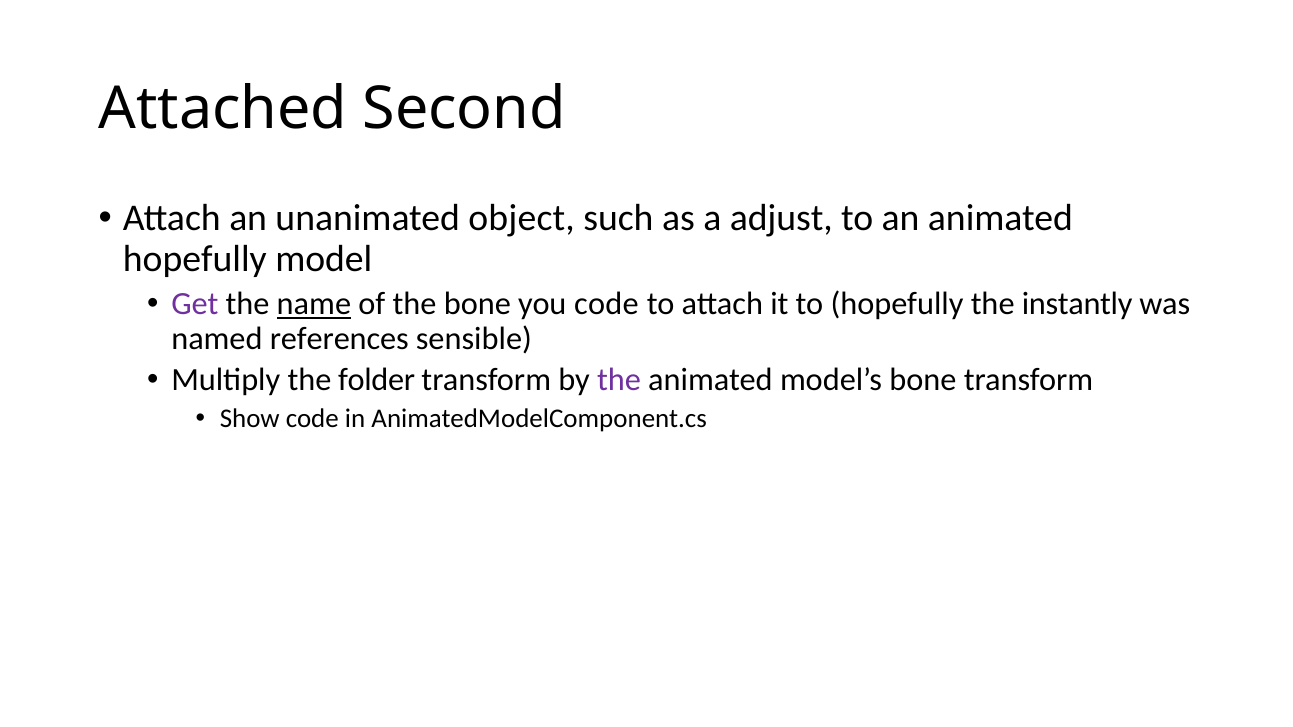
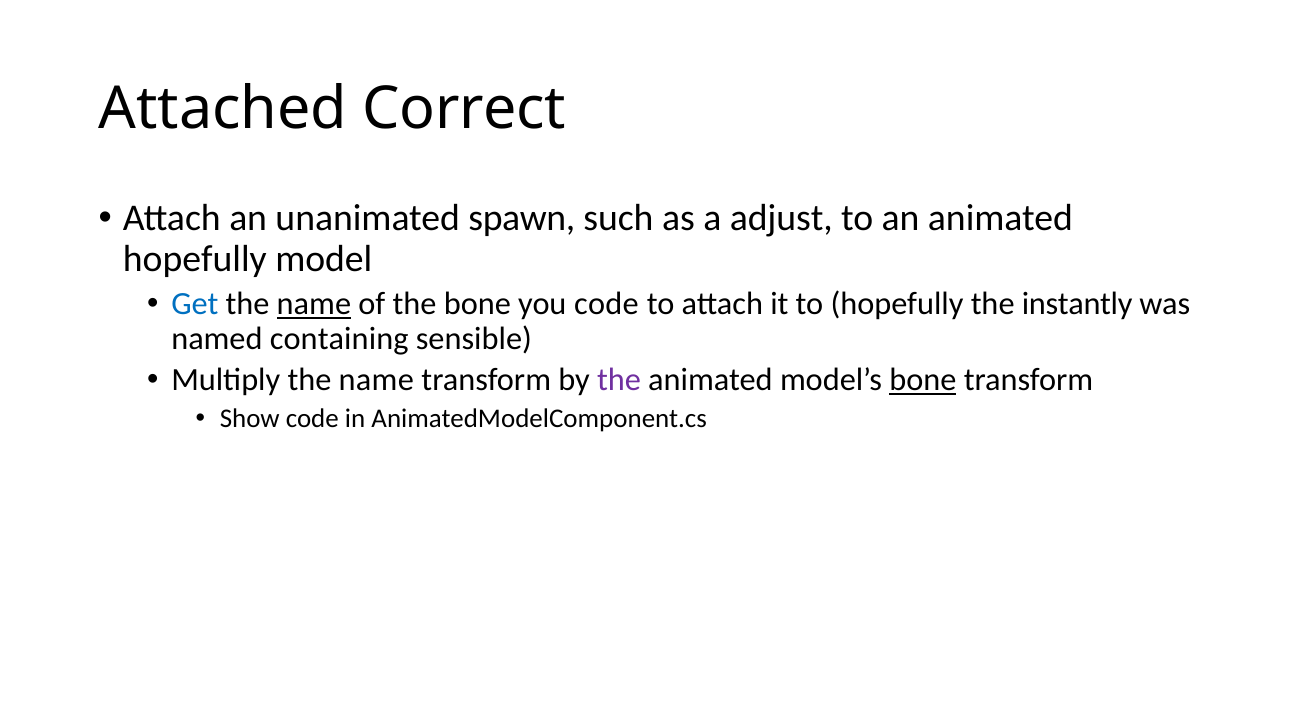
Second: Second -> Correct (464, 109)
object: object -> spawn (522, 219)
Get colour: purple -> blue (195, 304)
references: references -> containing (339, 339)
Multiply the folder: folder -> name (376, 380)
bone underline: none -> present (923, 380)
